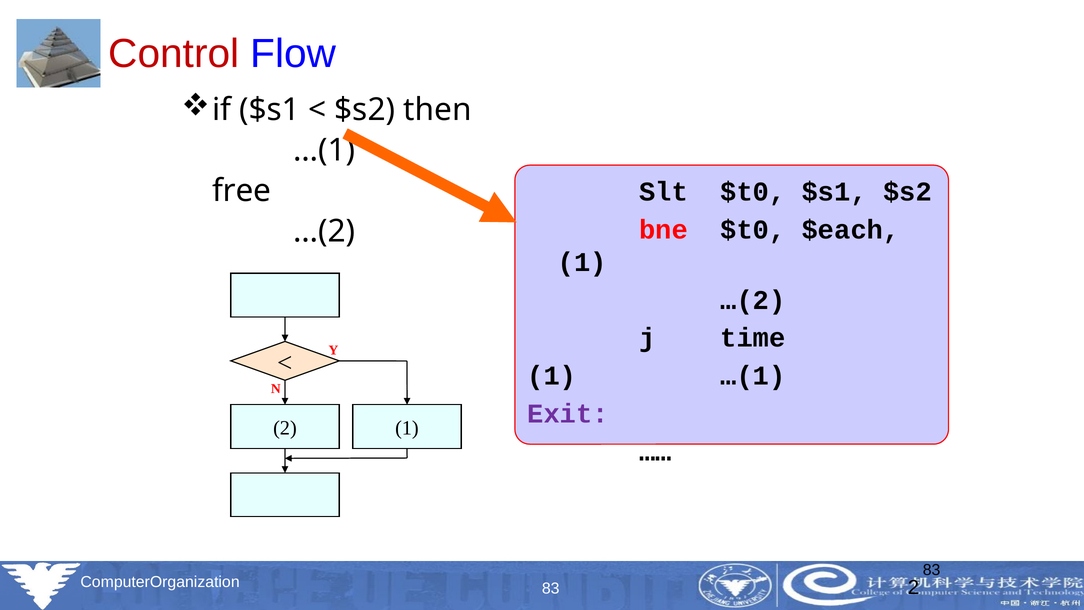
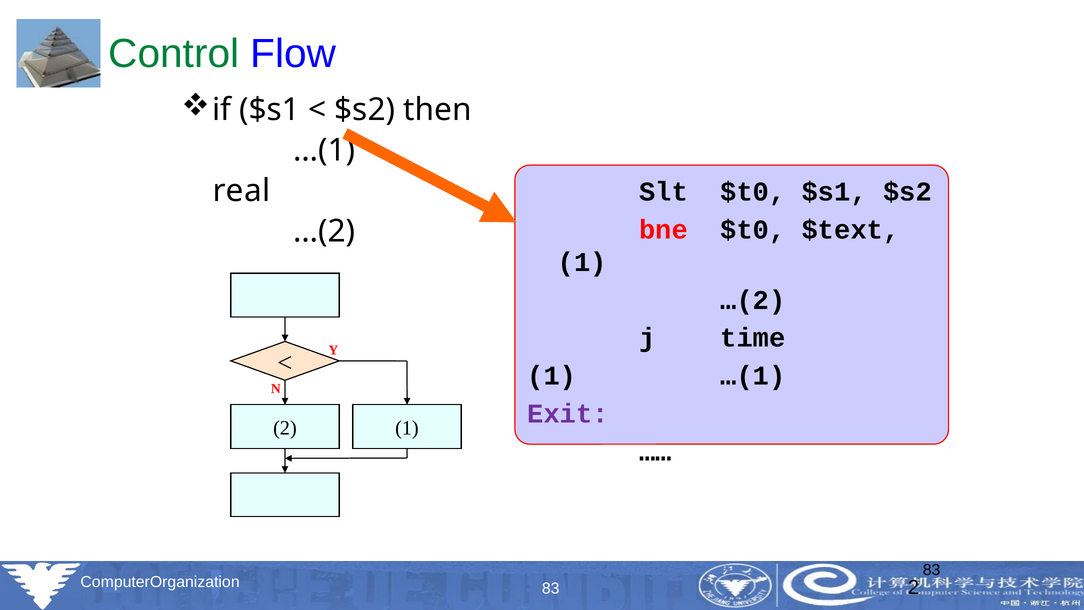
Control colour: red -> green (174, 54)
free: free -> real (241, 191)
$each: $each -> $text (851, 229)
